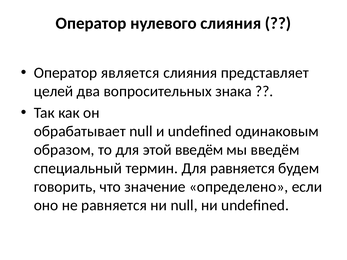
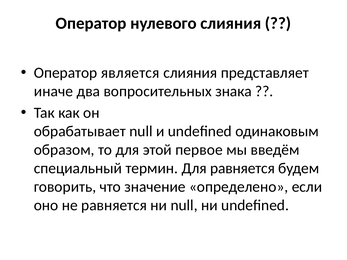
целей: целей -> иначе (53, 91)
этой введём: введём -> первое (199, 150)
